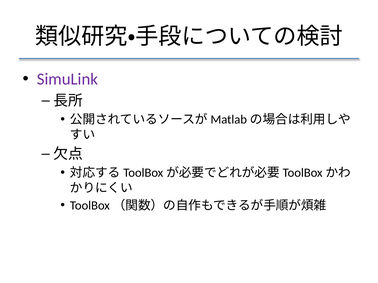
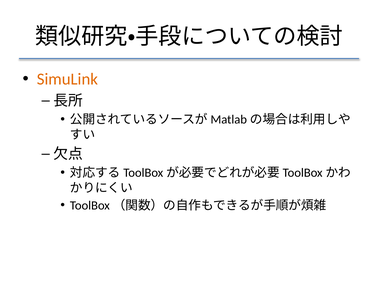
SimuLink colour: purple -> orange (67, 79)
